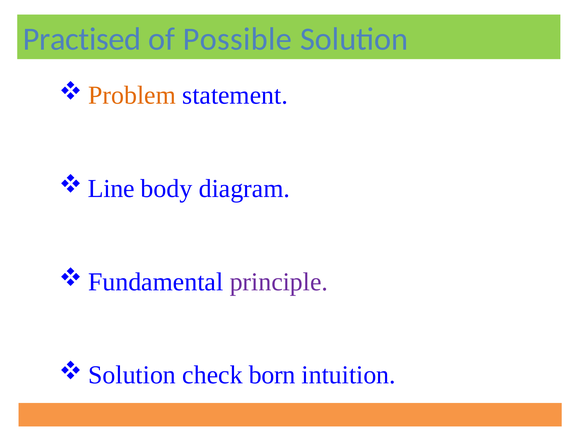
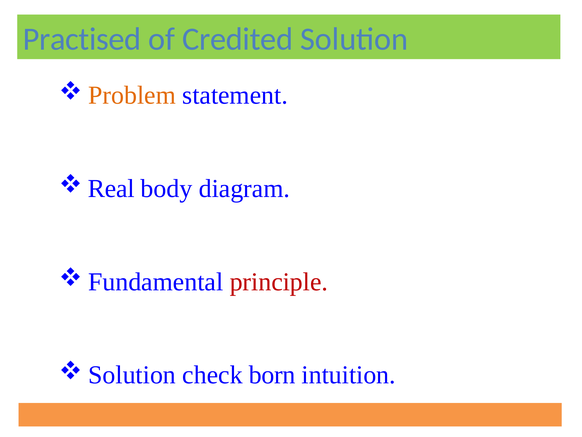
Possible: Possible -> Credited (238, 39)
Line: Line -> Real (111, 188)
principle colour: purple -> red (279, 282)
